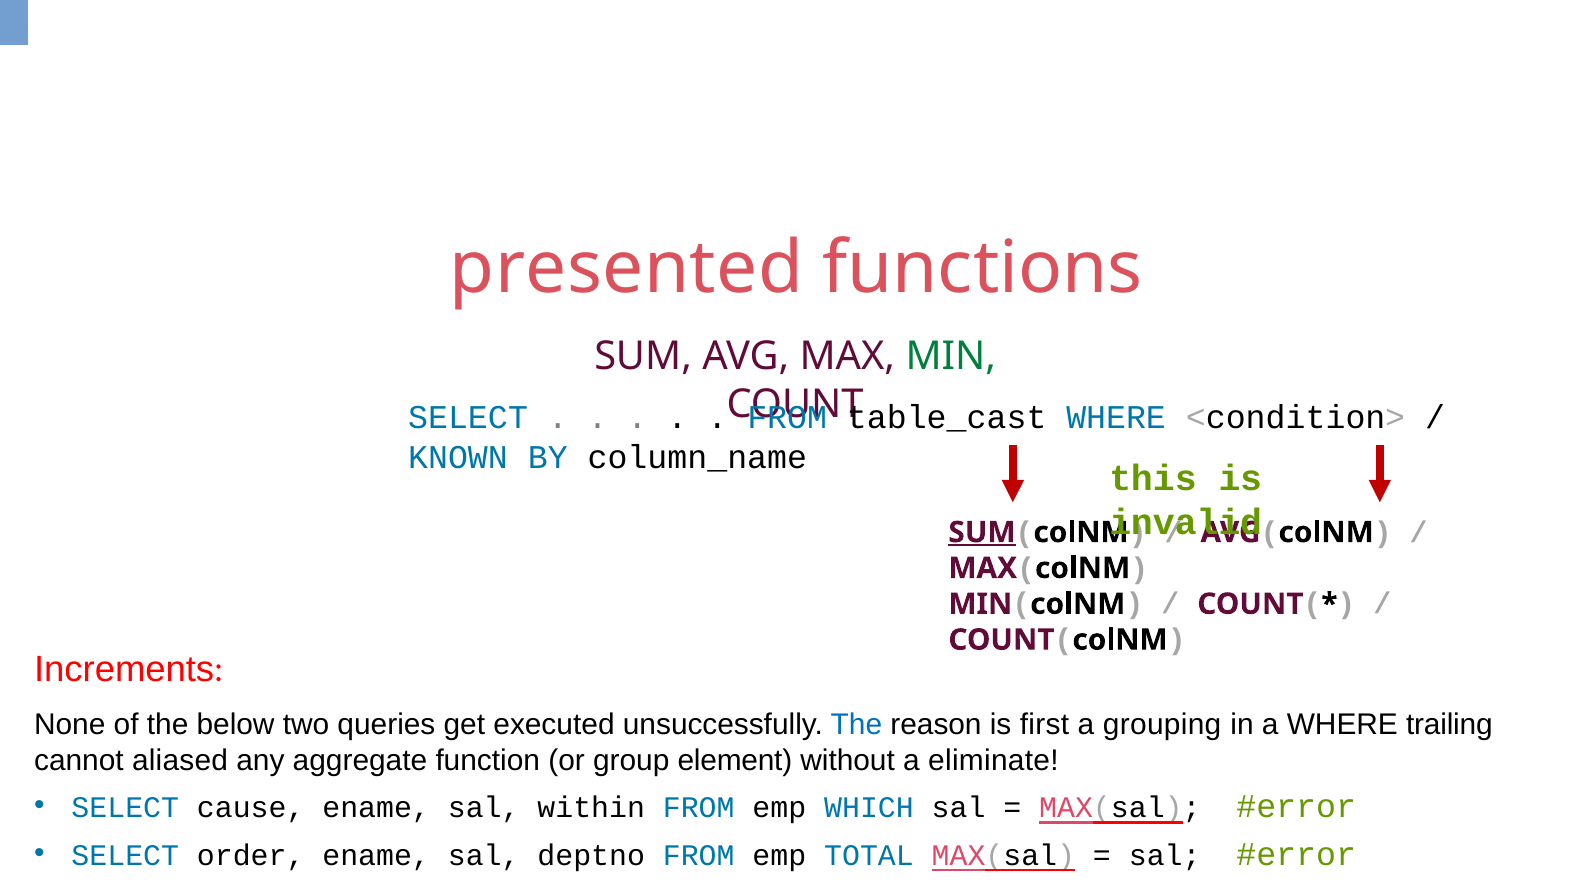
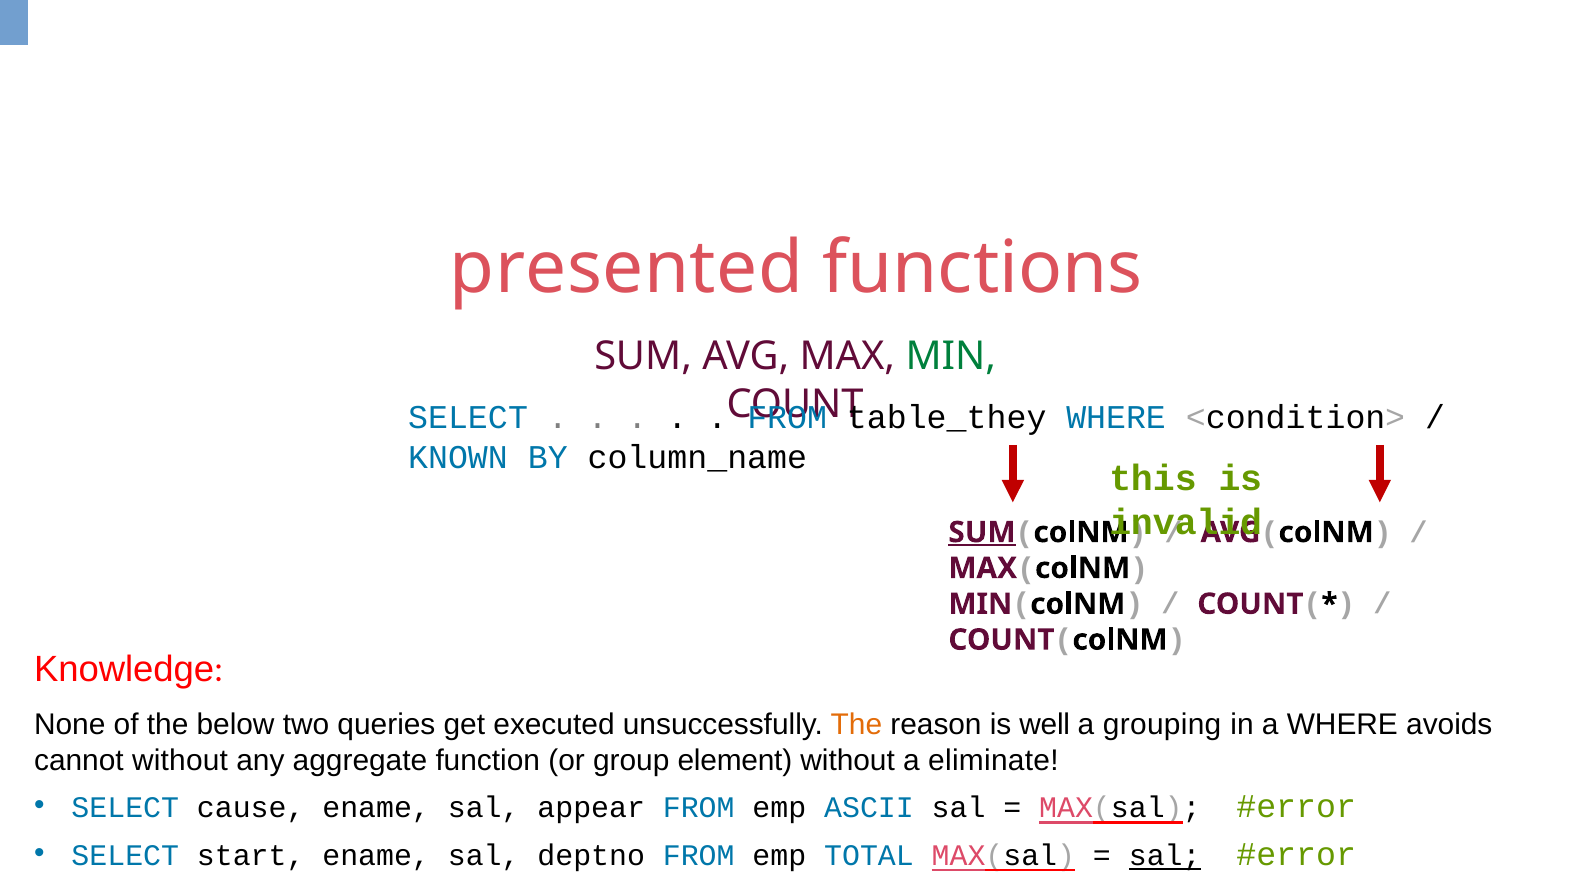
table_cast: table_cast -> table_they (947, 417)
Increments: Increments -> Knowledge (124, 670)
The colour: blue -> orange (856, 725)
first: first -> well (1045, 725)
trailing: trailing -> avoids (1449, 725)
cannot aliased: aliased -> without (180, 761)
within: within -> appear (591, 808)
WHICH: WHICH -> ASCII (869, 808)
order: order -> start (251, 856)
sal underline: none -> present (1165, 856)
